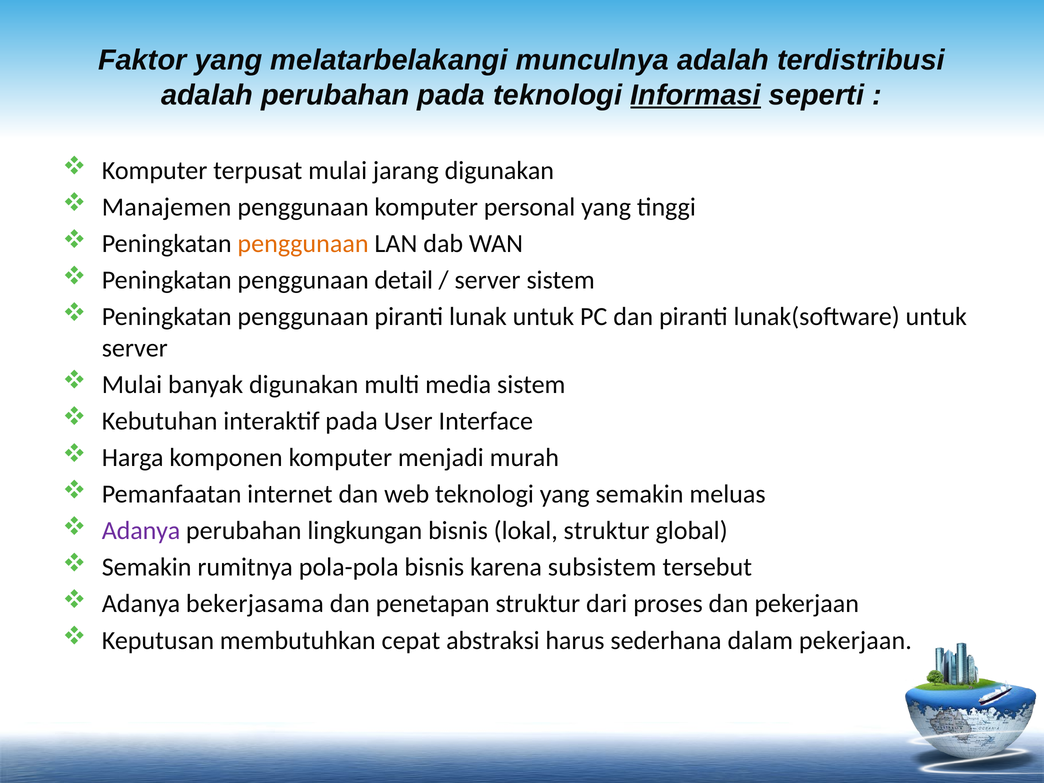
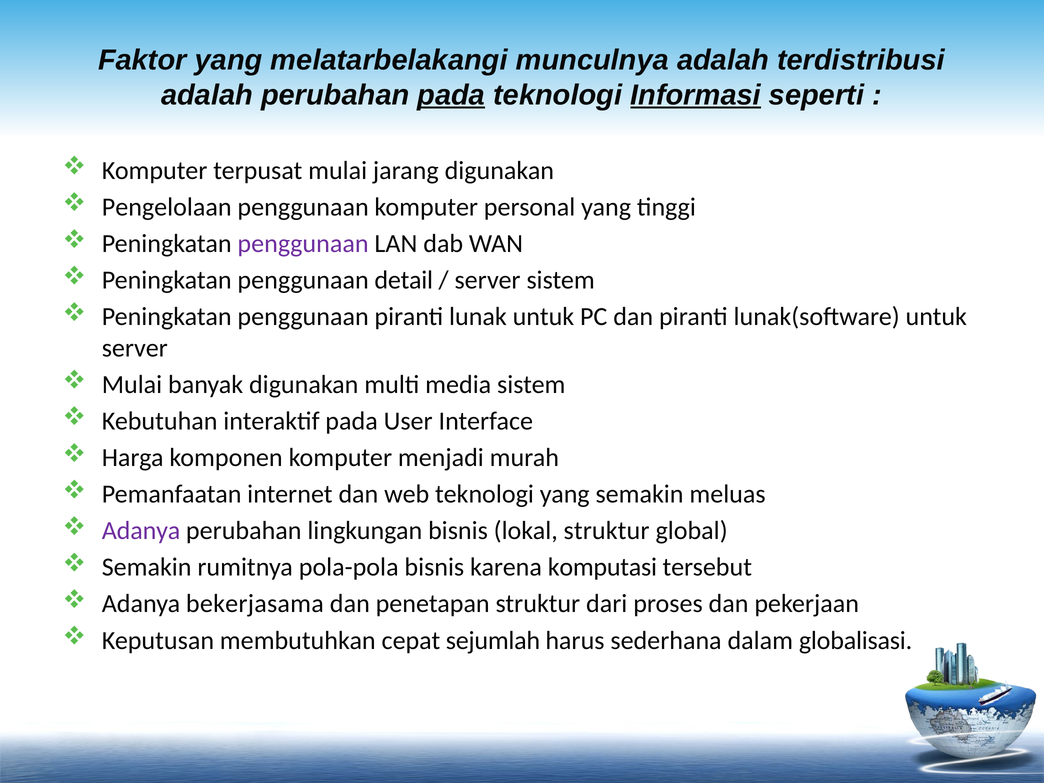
pada underline: none -> present (451, 95)
Manajemen: Manajemen -> Pengelolaan (167, 207)
penggunaan colour: orange -> purple (303, 244)
subsistem: subsistem -> komputasi (602, 567)
abstraksi: abstraksi -> sejumlah (493, 640)
dalam pekerjaan: pekerjaan -> globalisasi (856, 640)
